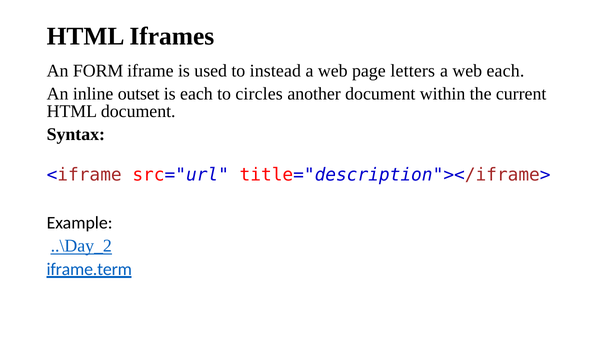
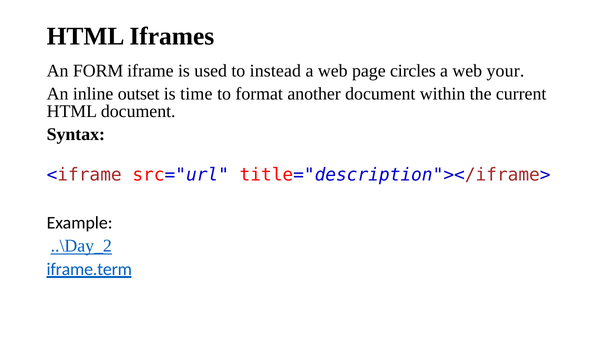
letters: letters -> circles (413, 71)
web each: each -> your (505, 71)
is each: each -> time (196, 94)
circles: circles -> format (259, 94)
